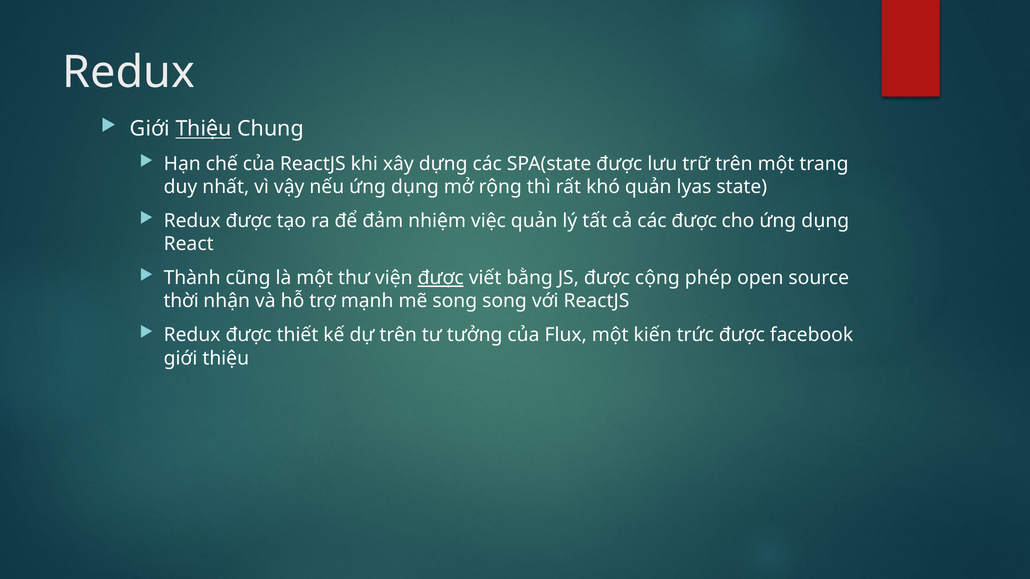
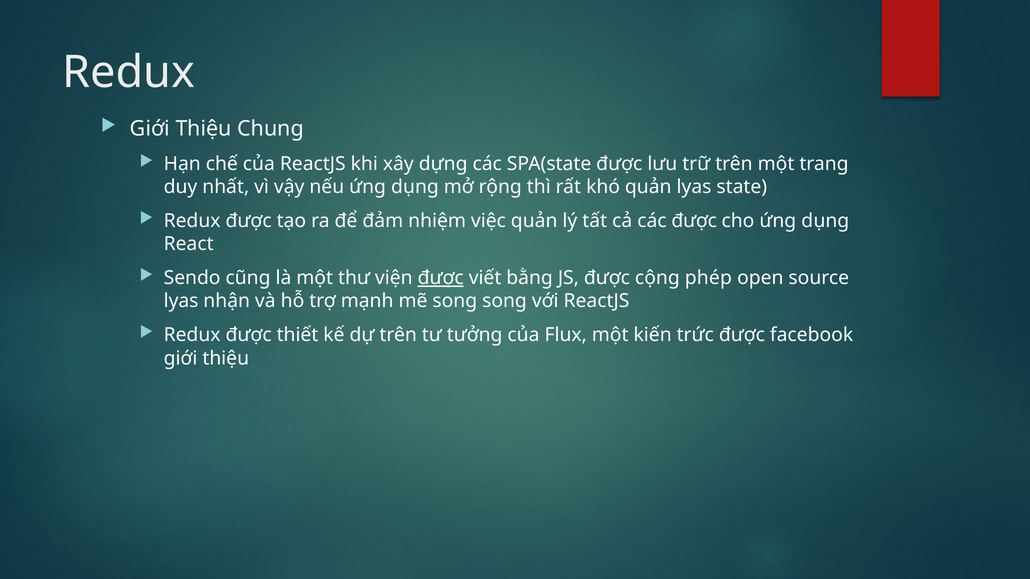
Thiệu underline: present -> none (204, 129)
Thành: Thành -> Sendo (192, 278)
thời: thời -> lyas (181, 301)
